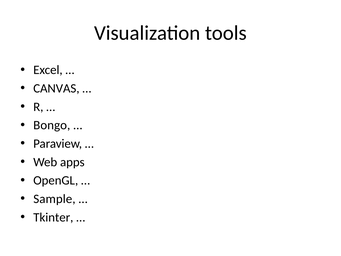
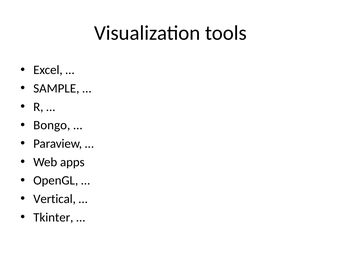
CANVAS: CANVAS -> SAMPLE (56, 88)
Sample: Sample -> Vertical (55, 199)
